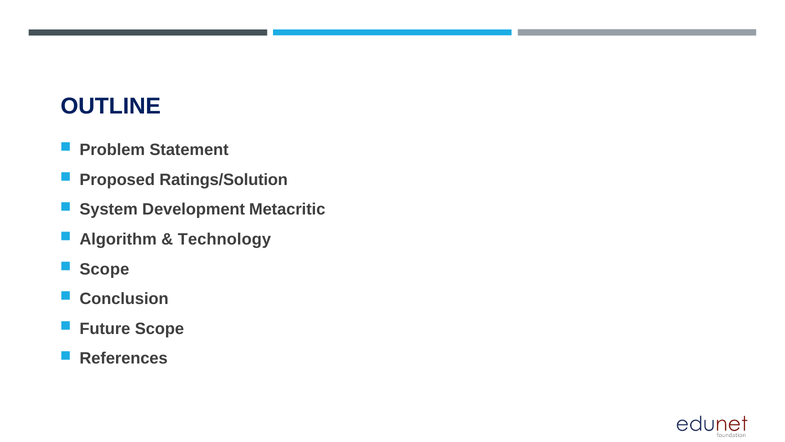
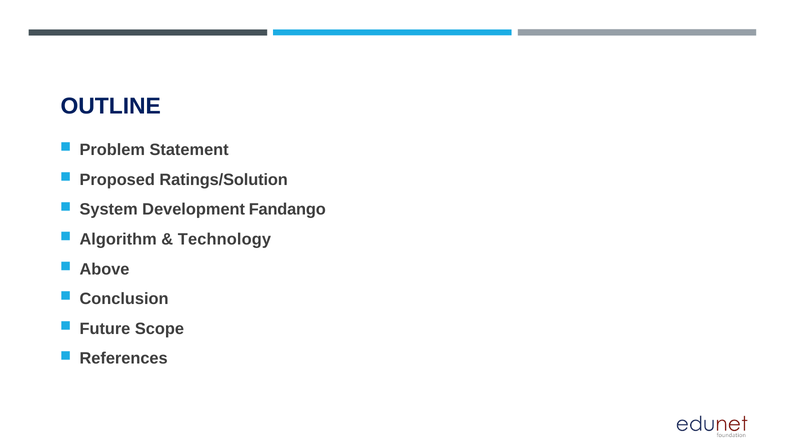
Metacritic: Metacritic -> Fandango (287, 209)
Scope: Scope -> Above (104, 269)
